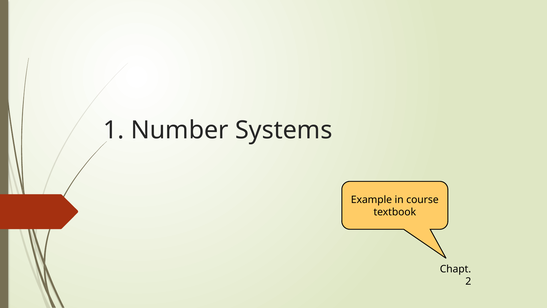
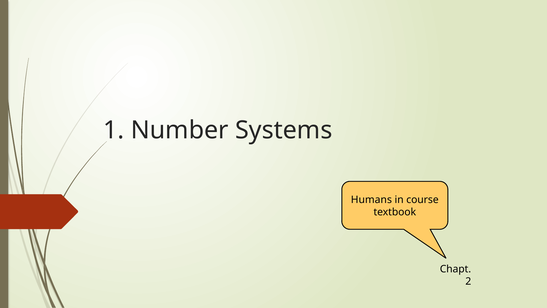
Example: Example -> Humans (371, 200)
